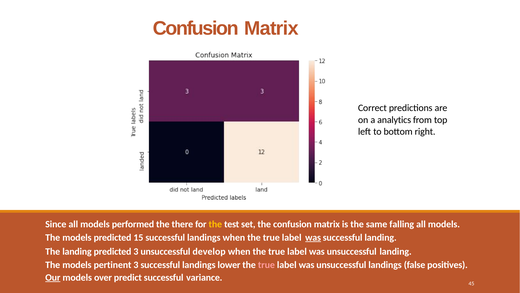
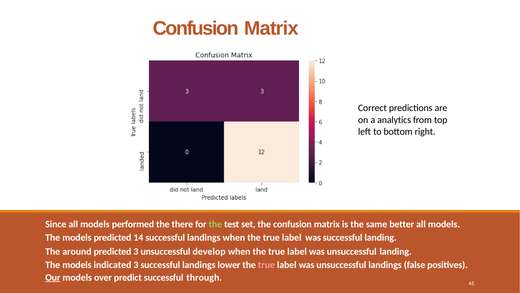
the colour: yellow -> light green (215, 224)
falling: falling -> better (402, 224)
15: 15 -> 14 (138, 237)
was underline: present -> none (313, 237)
The landing: landing -> around (77, 251)
pertinent: pertinent -> indicated (113, 264)
variance: variance -> through (204, 277)
